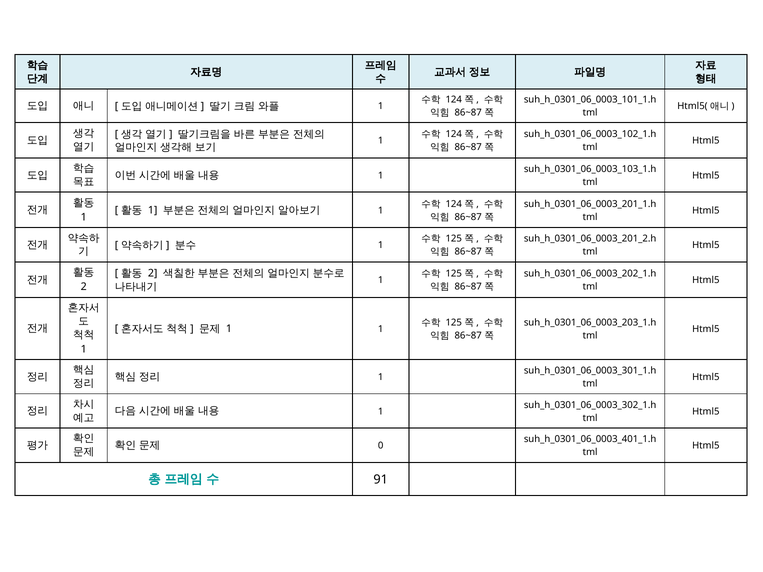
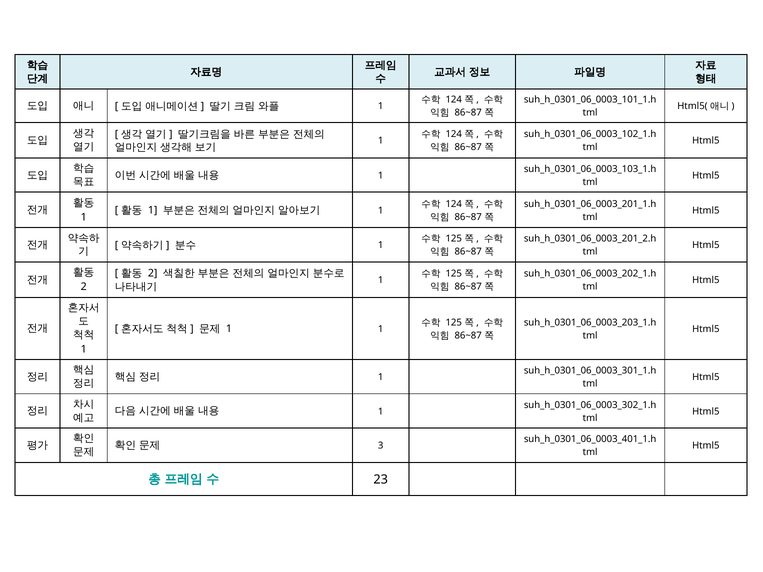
0: 0 -> 3 (381, 446)
91: 91 -> 23 (381, 480)
